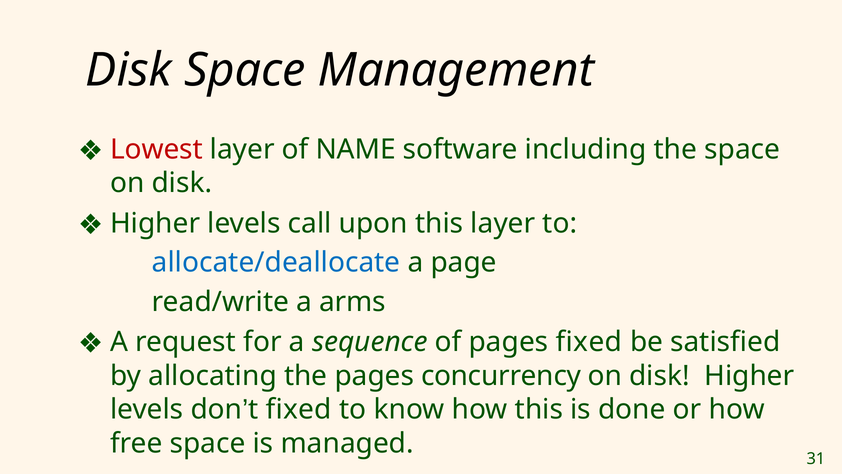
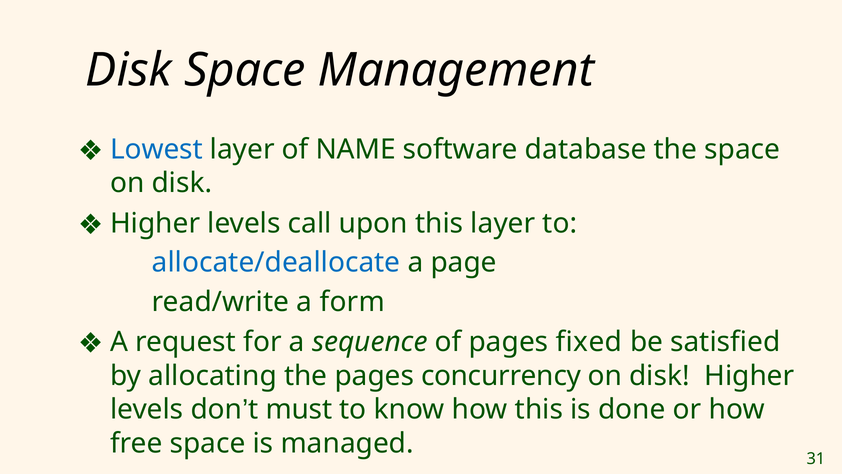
Lowest colour: red -> blue (156, 149)
including: including -> database (586, 149)
arms: arms -> form (352, 302)
fixed: fixed -> must (299, 409)
